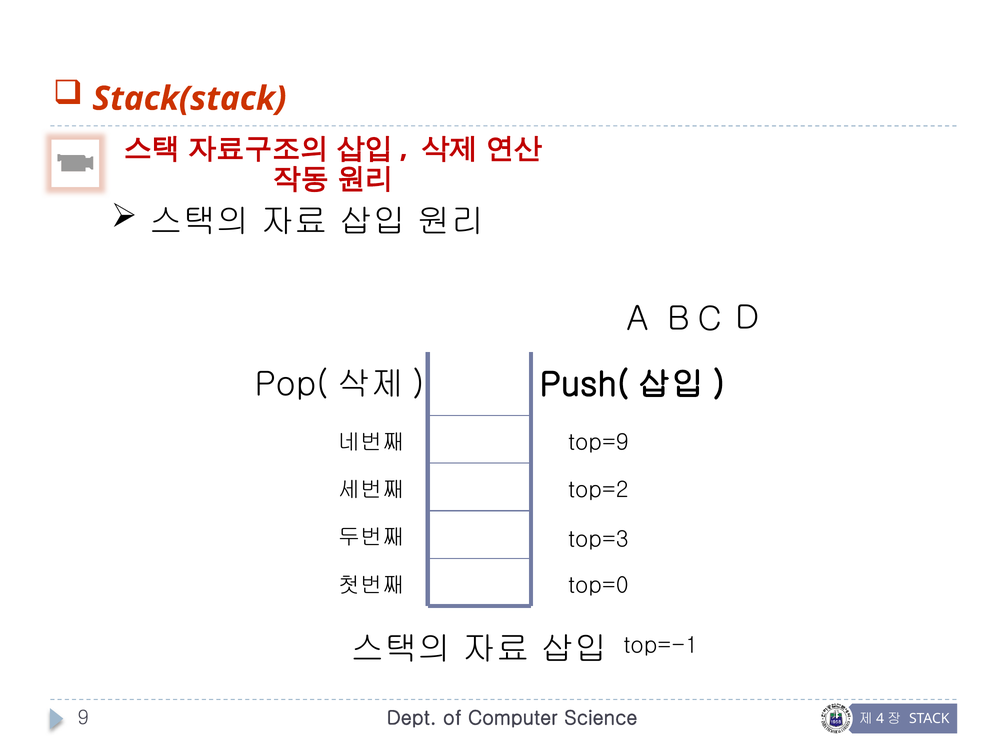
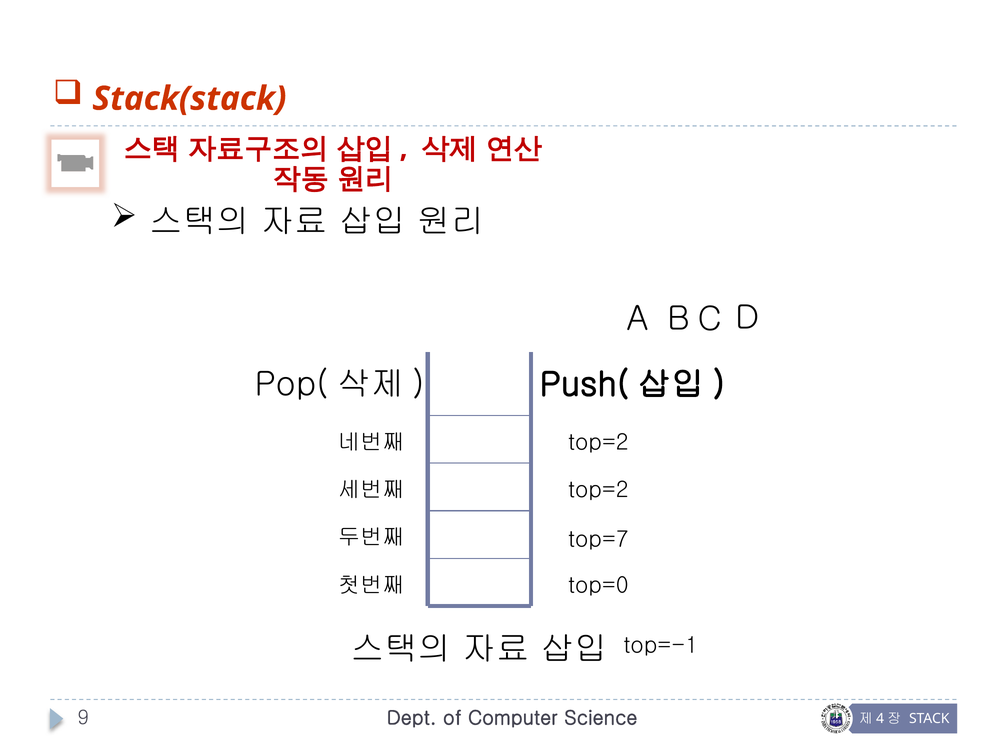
top=9: top=9 -> top=2 (598, 443)
top=3: top=3 -> top=7 (598, 540)
